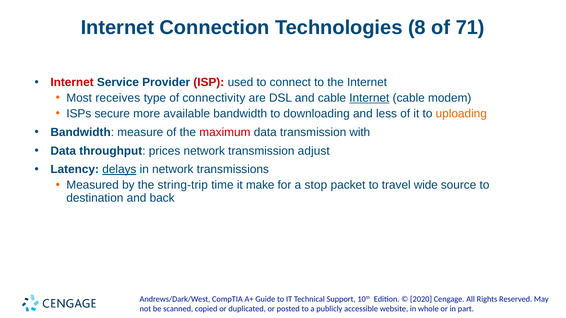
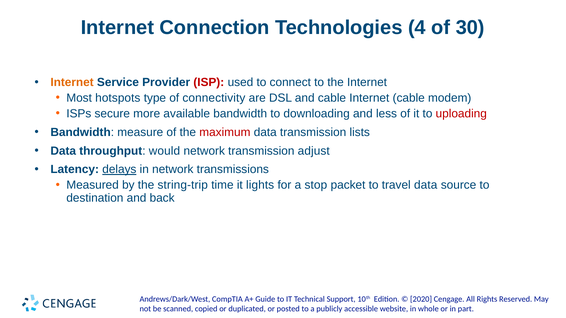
8: 8 -> 4 (417, 28)
71: 71 -> 30 (470, 28)
Internet colour: red -> orange (72, 82)
receives: receives -> hotspots (118, 98)
Internet underline: present -> none (369, 98)
uploading colour: orange -> red (461, 114)
with: with -> lists (360, 132)
prices: prices -> would (164, 151)
make: make -> lights (260, 185)
travel wide: wide -> data (426, 185)
